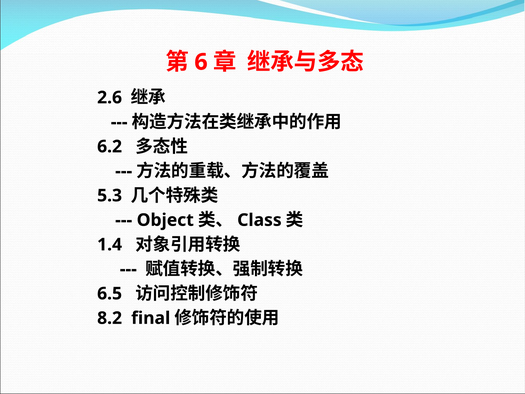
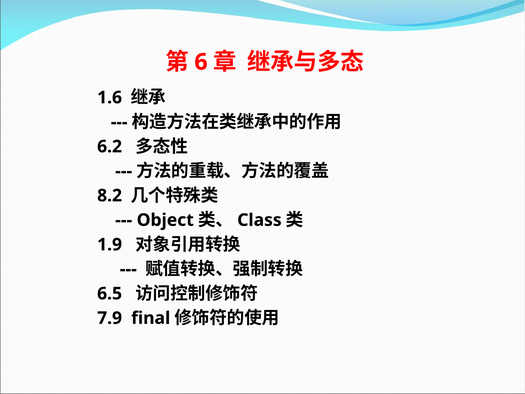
2.6: 2.6 -> 1.6 (110, 97)
5.3: 5.3 -> 8.2 (110, 195)
1.4: 1.4 -> 1.9 (110, 244)
8.2: 8.2 -> 7.9 (110, 318)
